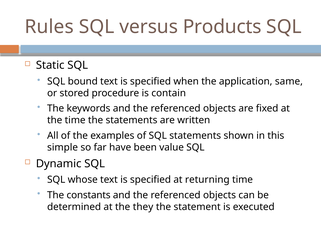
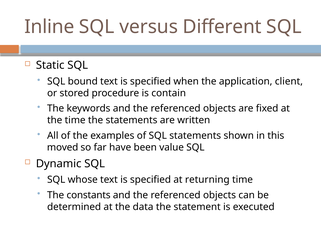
Rules: Rules -> Inline (49, 27)
Products: Products -> Different (222, 27)
same: same -> client (289, 81)
simple: simple -> moved (63, 147)
they: they -> data (143, 207)
